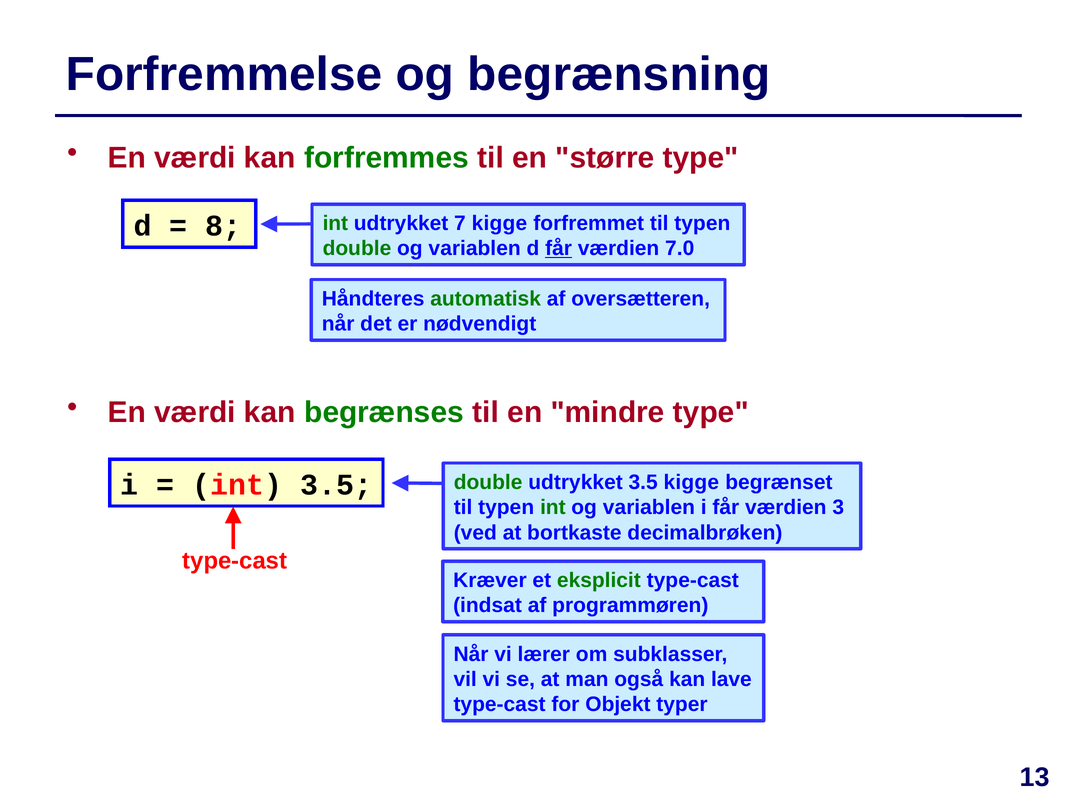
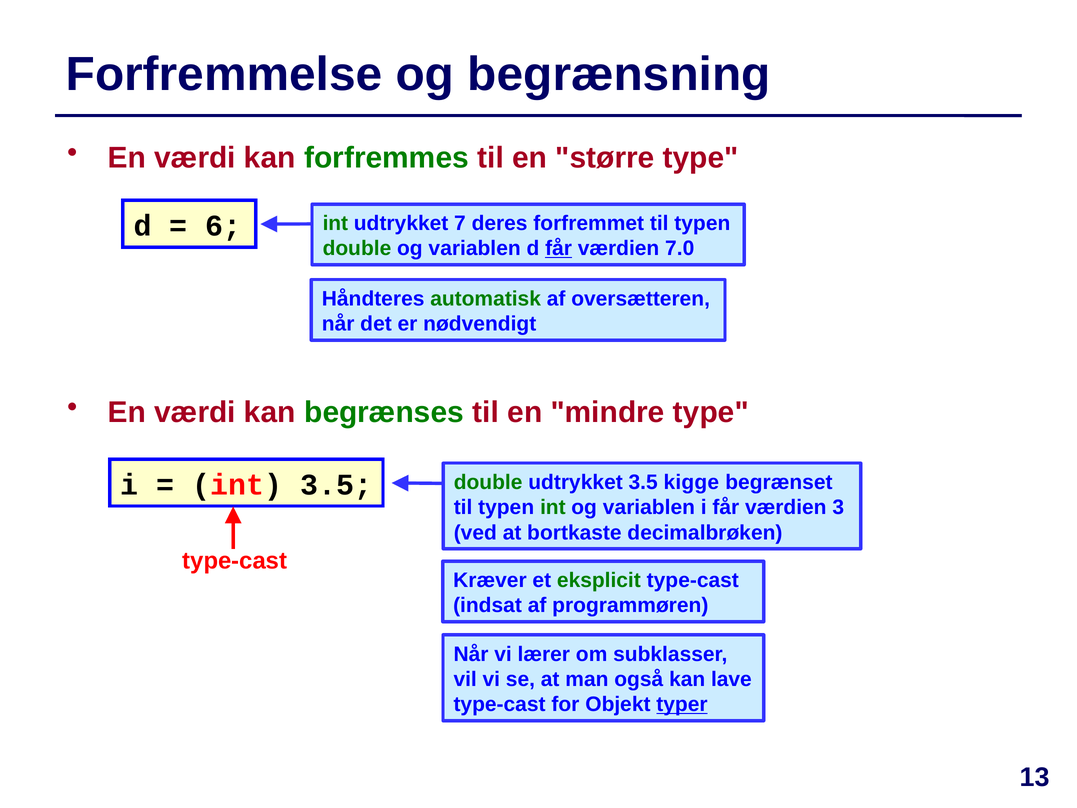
7 kigge: kigge -> deres (500, 223)
8: 8 -> 6 (223, 226)
typer underline: none -> present (682, 704)
